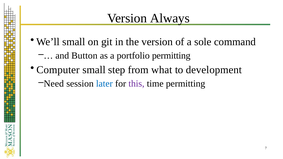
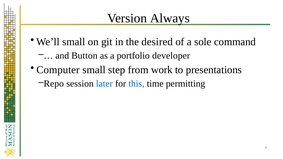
the version: version -> desired (157, 42)
portfolio permitting: permitting -> developer (171, 56)
what: what -> work (162, 70)
development: development -> presentations (214, 70)
Need: Need -> Repo (54, 84)
this colour: purple -> blue (136, 84)
